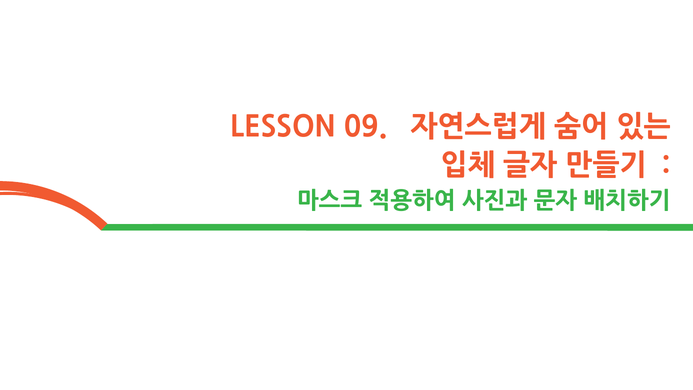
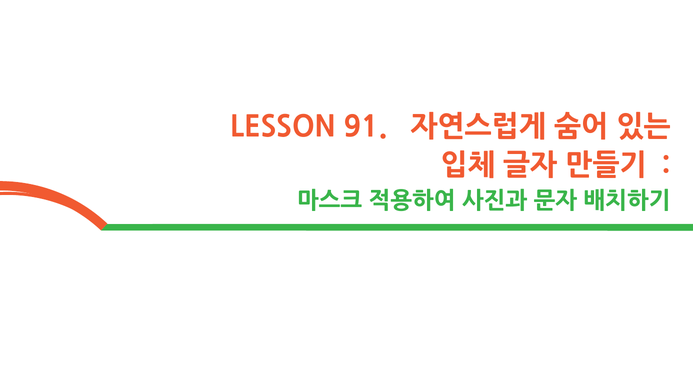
09: 09 -> 91 (366, 127)
